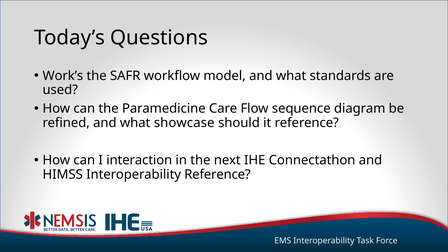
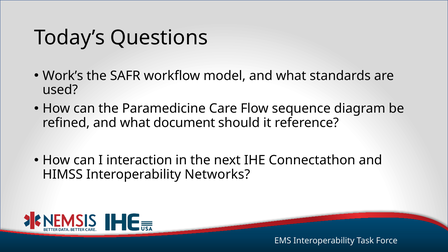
showcase: showcase -> document (184, 123)
Interoperability Reference: Reference -> Networks (217, 174)
